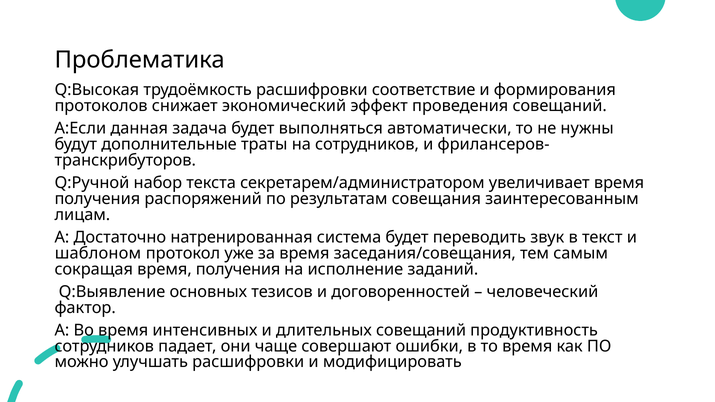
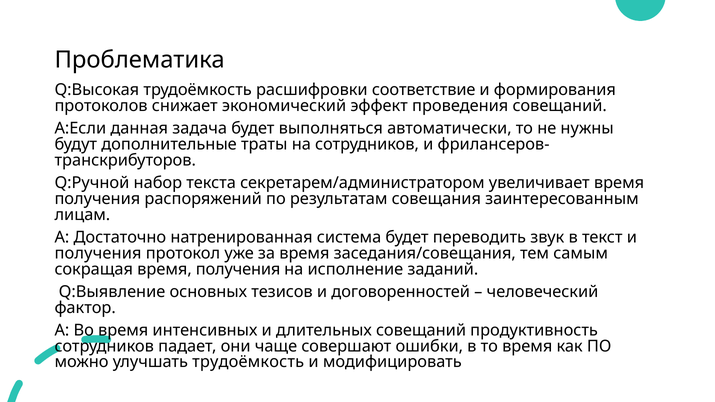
шаблоном: шаблоном -> получения (98, 253)
улучшать расшифровки: расшифровки -> трудоёмкость (248, 362)
